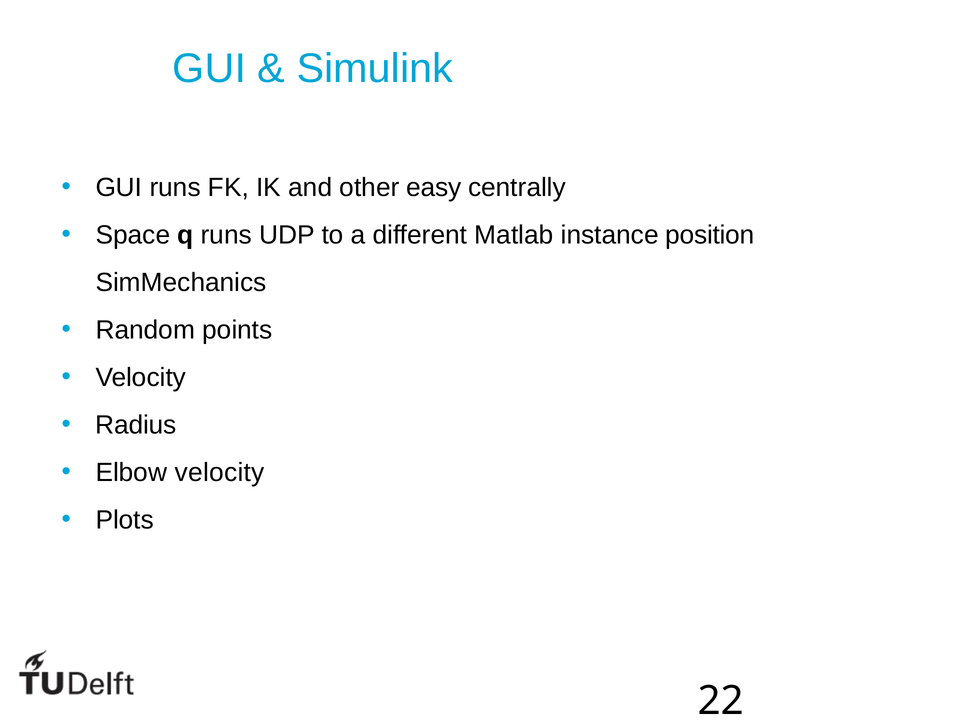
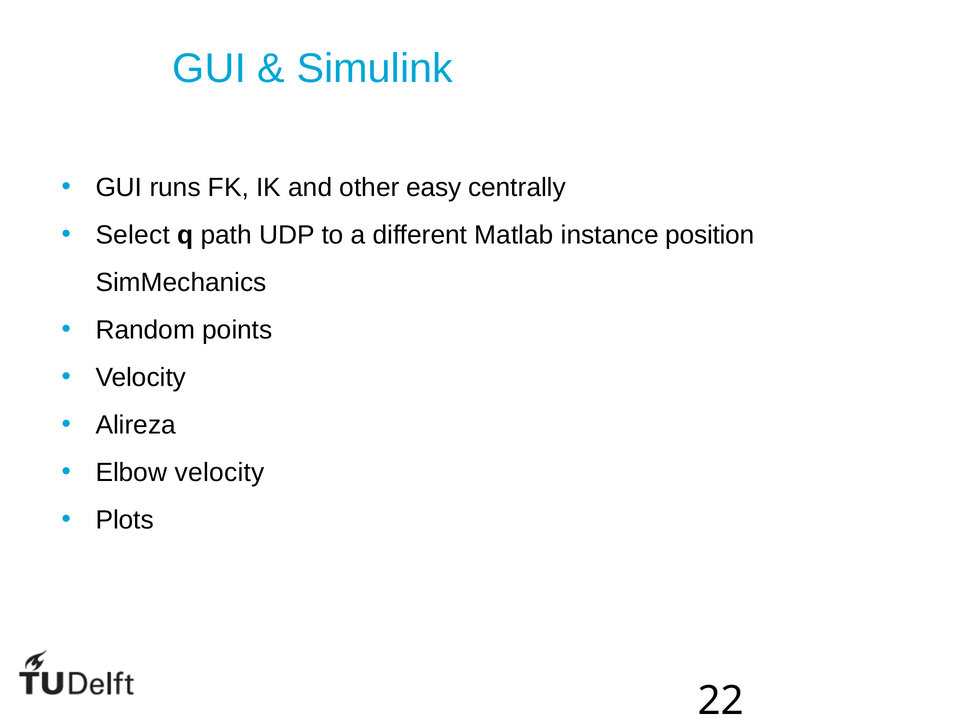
Space: Space -> Select (133, 235)
q runs: runs -> path (226, 235)
Radius: Radius -> Alireza (136, 425)
